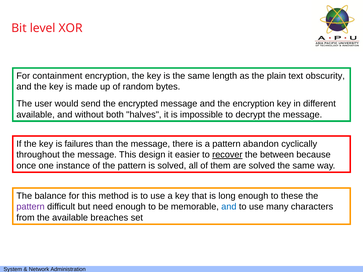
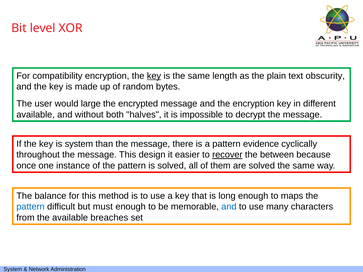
containment: containment -> compatibility (57, 76)
key underline: none -> present (154, 76)
send: send -> large (91, 104)
is failures: failures -> system (79, 144)
abandon: abandon -> evidence (261, 144)
these: these -> maps (292, 196)
pattern colour: purple -> blue (31, 207)
need: need -> must (103, 207)
